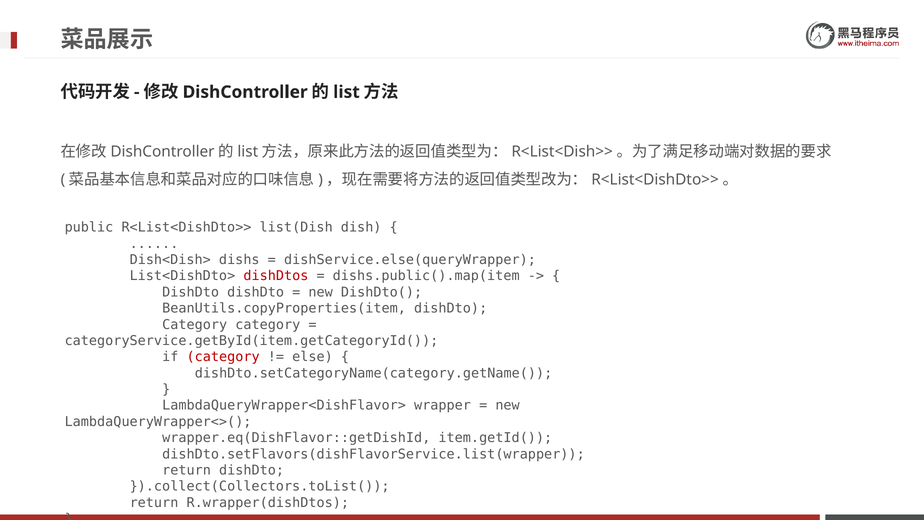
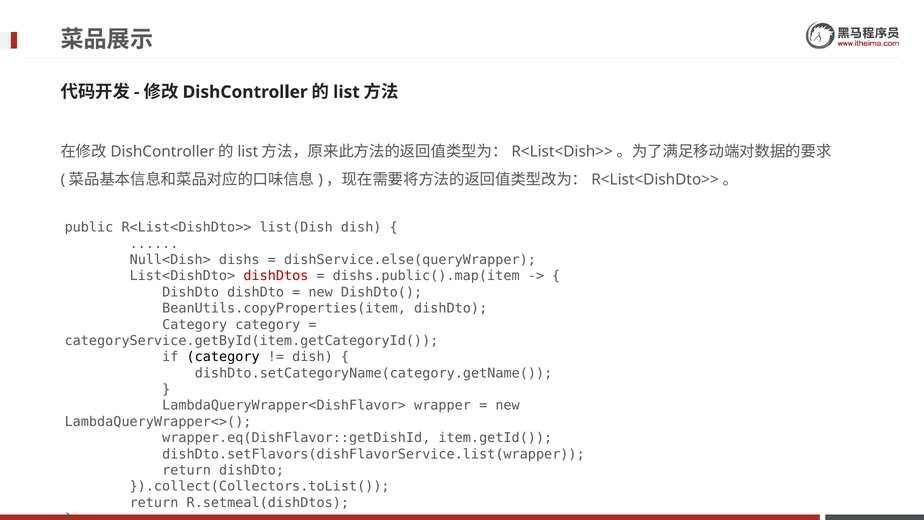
Dish<Dish>: Dish<Dish> -> Null<Dish> (170, 260)
category colour: red -> black (223, 357)
else: else -> dish (313, 357)
R.wrapper(dishDtos: R.wrapper(dishDtos -> R.setmeal(dishDtos (268, 502)
